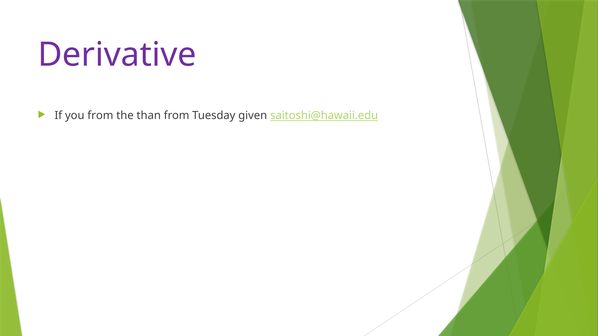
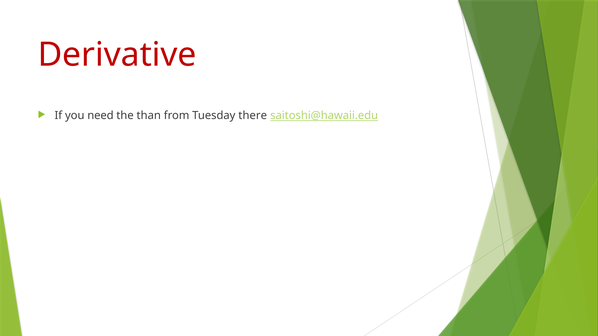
Derivative colour: purple -> red (117, 55)
you from: from -> need (100, 116)
given: given -> there (253, 116)
